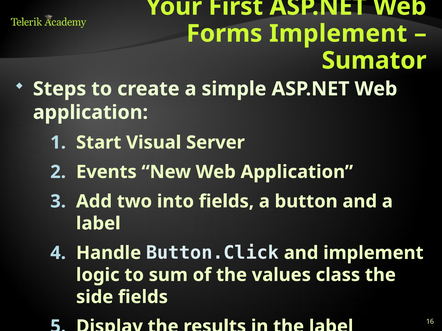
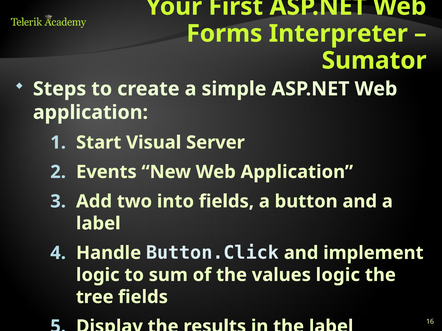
Forms Implement: Implement -> Interpreter (338, 34)
values class: class -> logic (338, 275)
side: side -> tree (95, 297)
